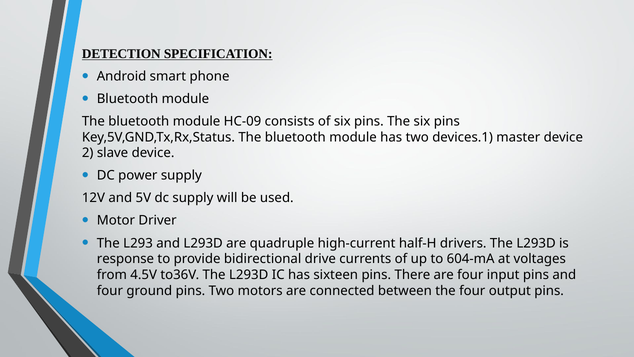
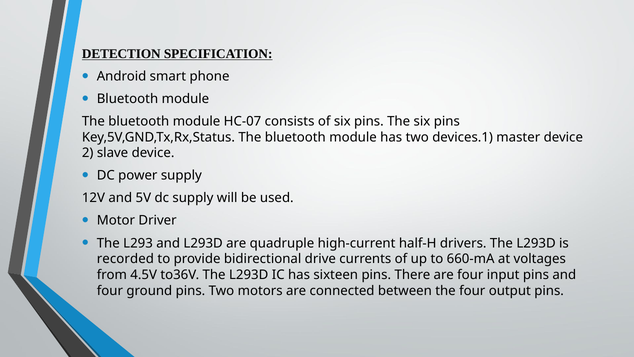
HC-09: HC-09 -> HC-07 (242, 121)
response: response -> recorded (125, 259)
604-mA: 604-mA -> 660-mA (471, 259)
